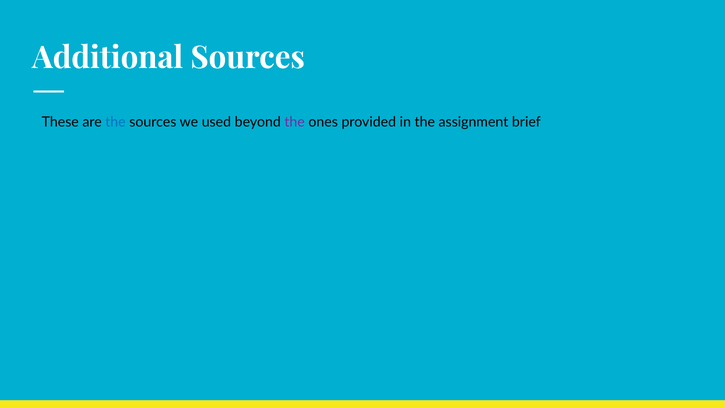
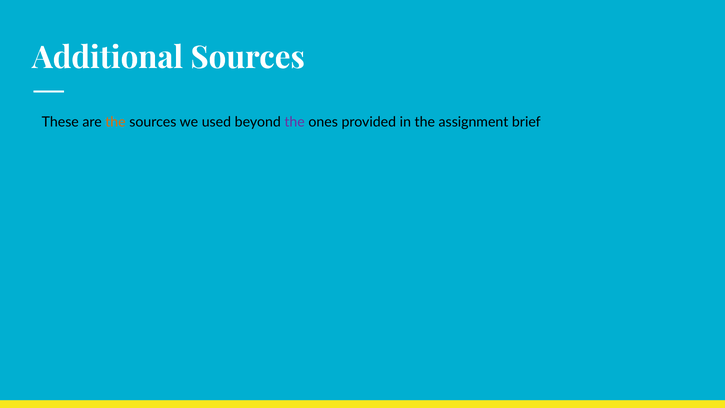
the colour: blue -> orange (116, 122)
